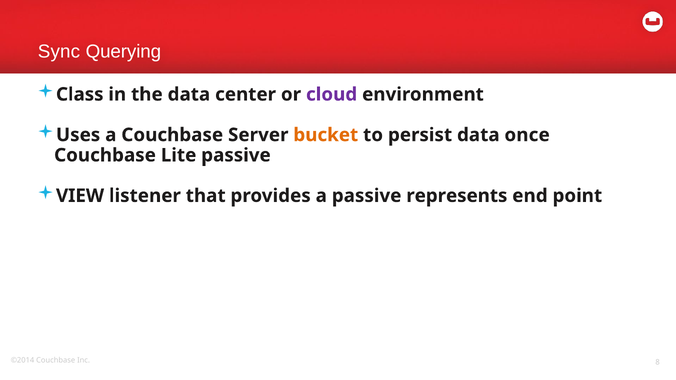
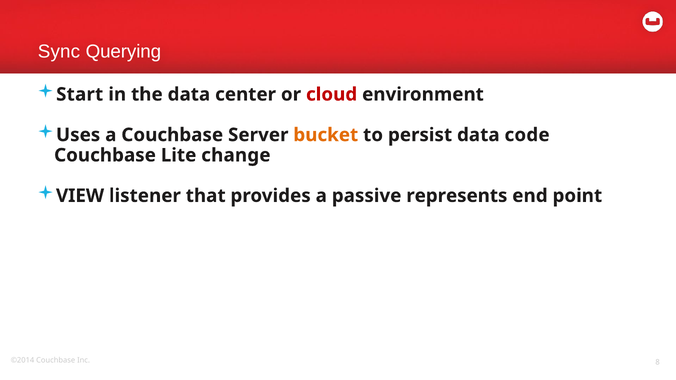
Class: Class -> Start (80, 94)
cloud colour: purple -> red (332, 94)
once: once -> code (527, 135)
Lite passive: passive -> change (236, 155)
